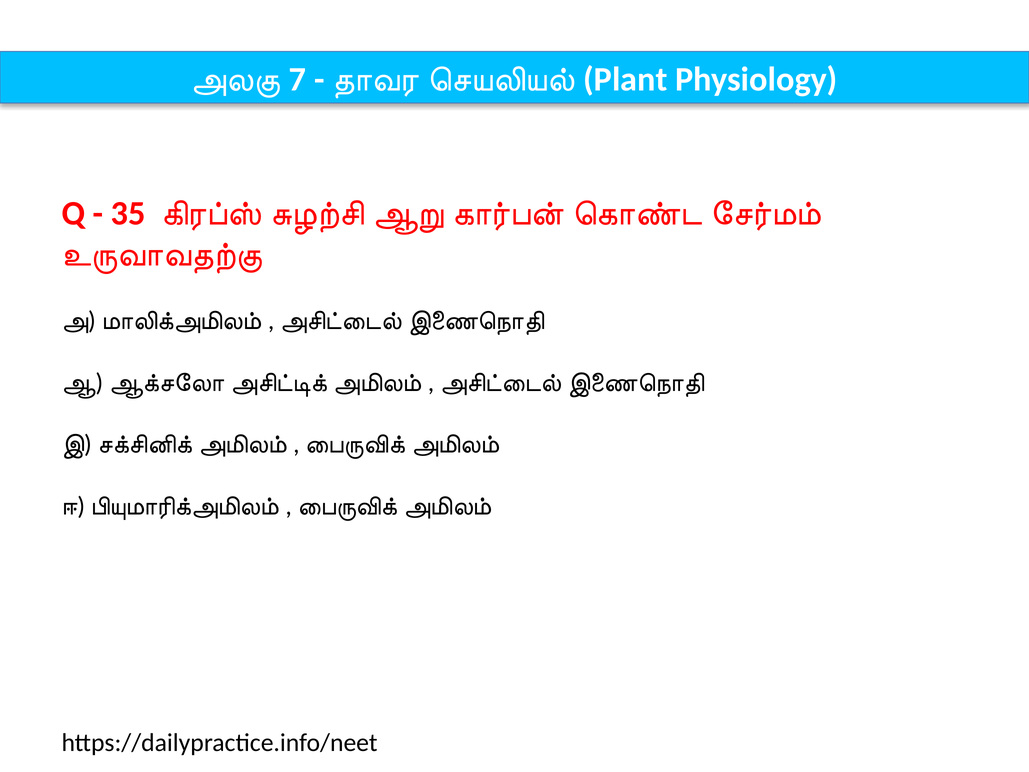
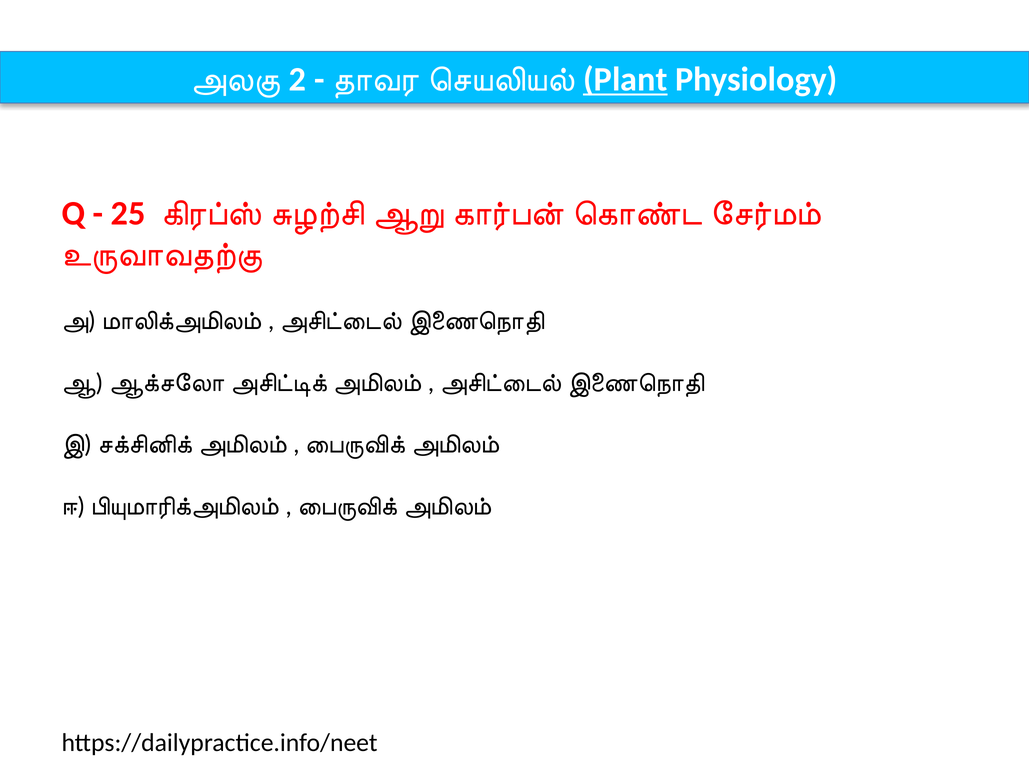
7: 7 -> 2 (298, 80)
Plant underline: none -> present (625, 80)
35: 35 -> 25 (128, 213)
